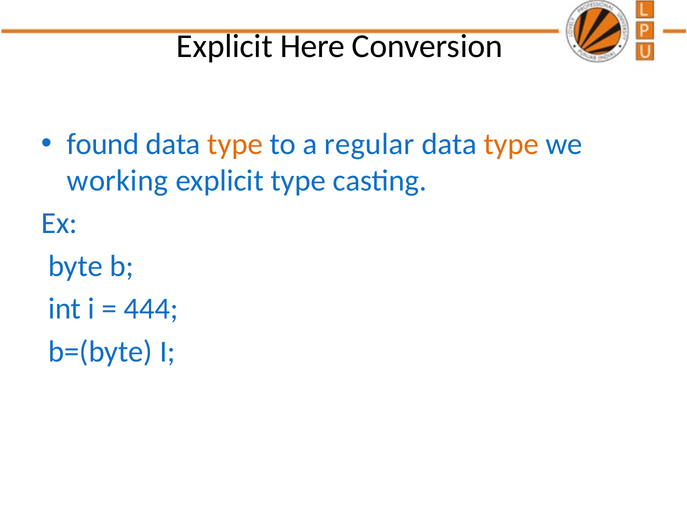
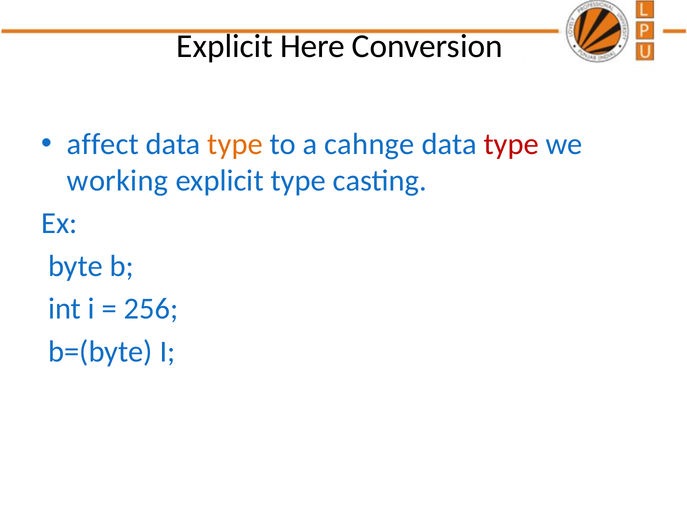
found: found -> affect (103, 144)
regular: regular -> cahnge (369, 144)
type colour: orange -> red (511, 144)
444: 444 -> 256 (151, 309)
